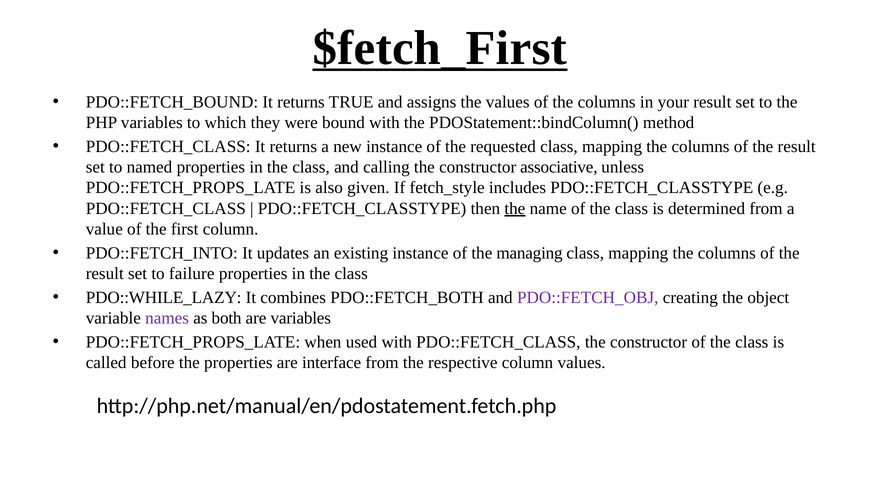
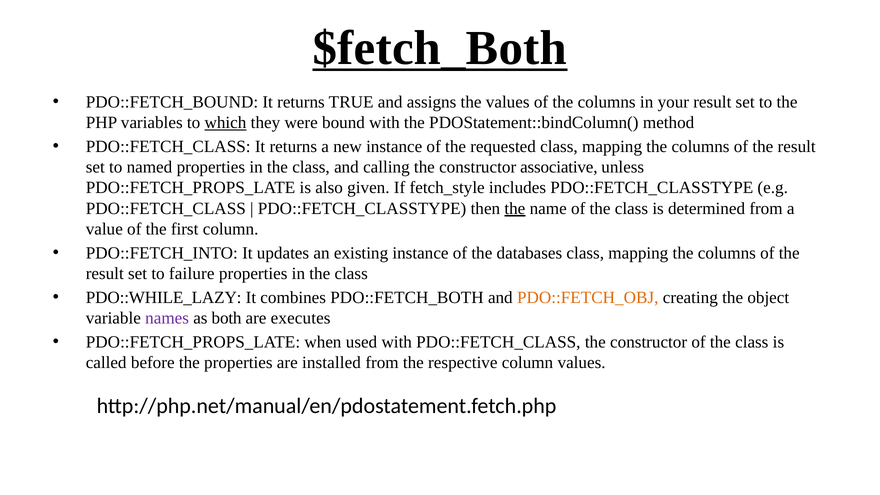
$fetch_First: $fetch_First -> $fetch_Both (440, 48)
which underline: none -> present (225, 123)
managing: managing -> databases (529, 253)
PDO::FETCH_OBJ colour: purple -> orange (588, 298)
are variables: variables -> executes (301, 318)
interface: interface -> installed (331, 363)
